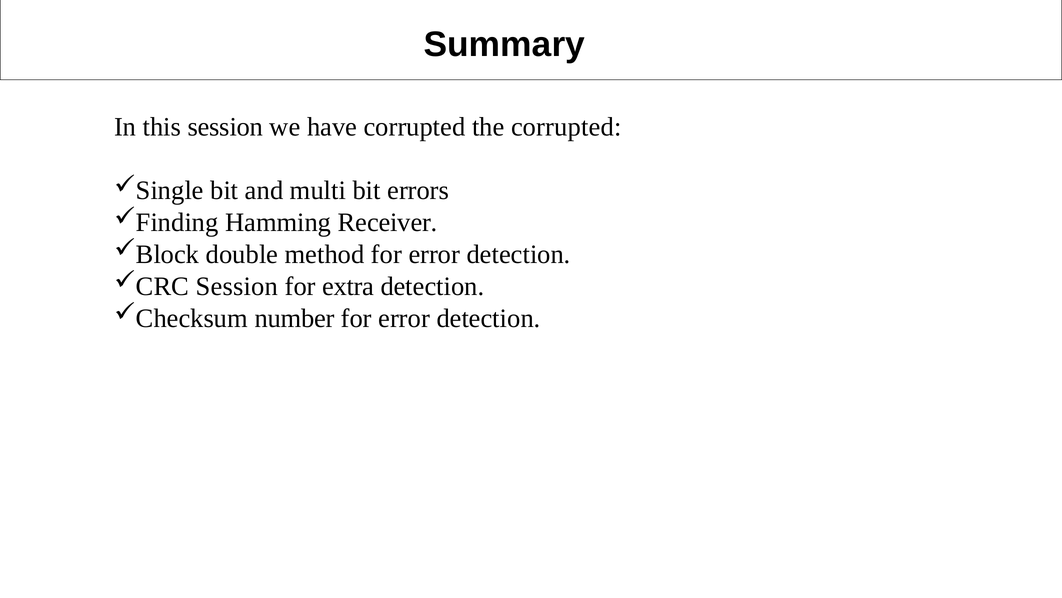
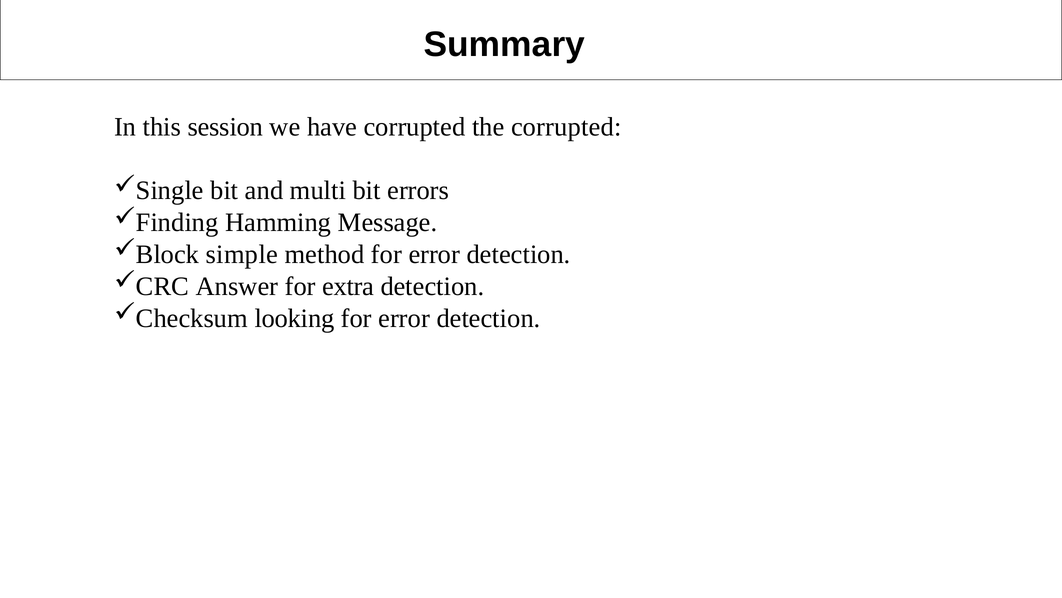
Receiver: Receiver -> Message (388, 222)
double: double -> simple (242, 254)
Session: Session -> Answer (237, 286)
number: number -> looking (294, 318)
